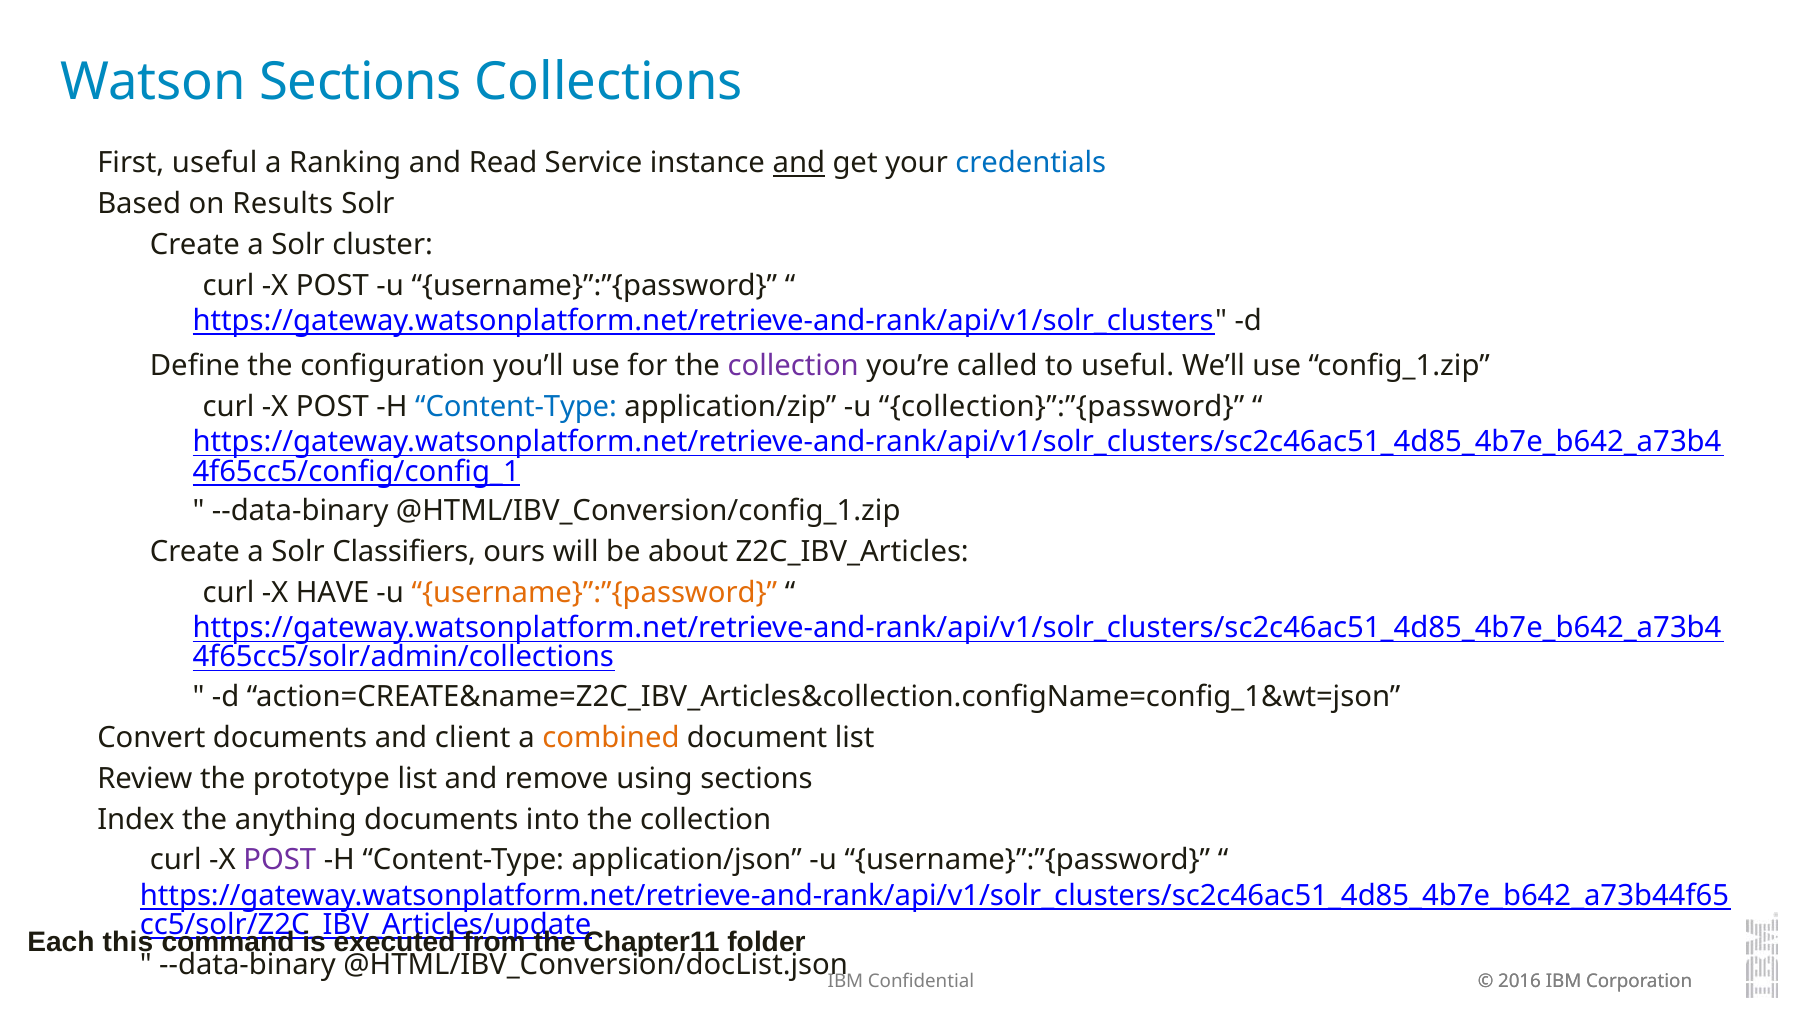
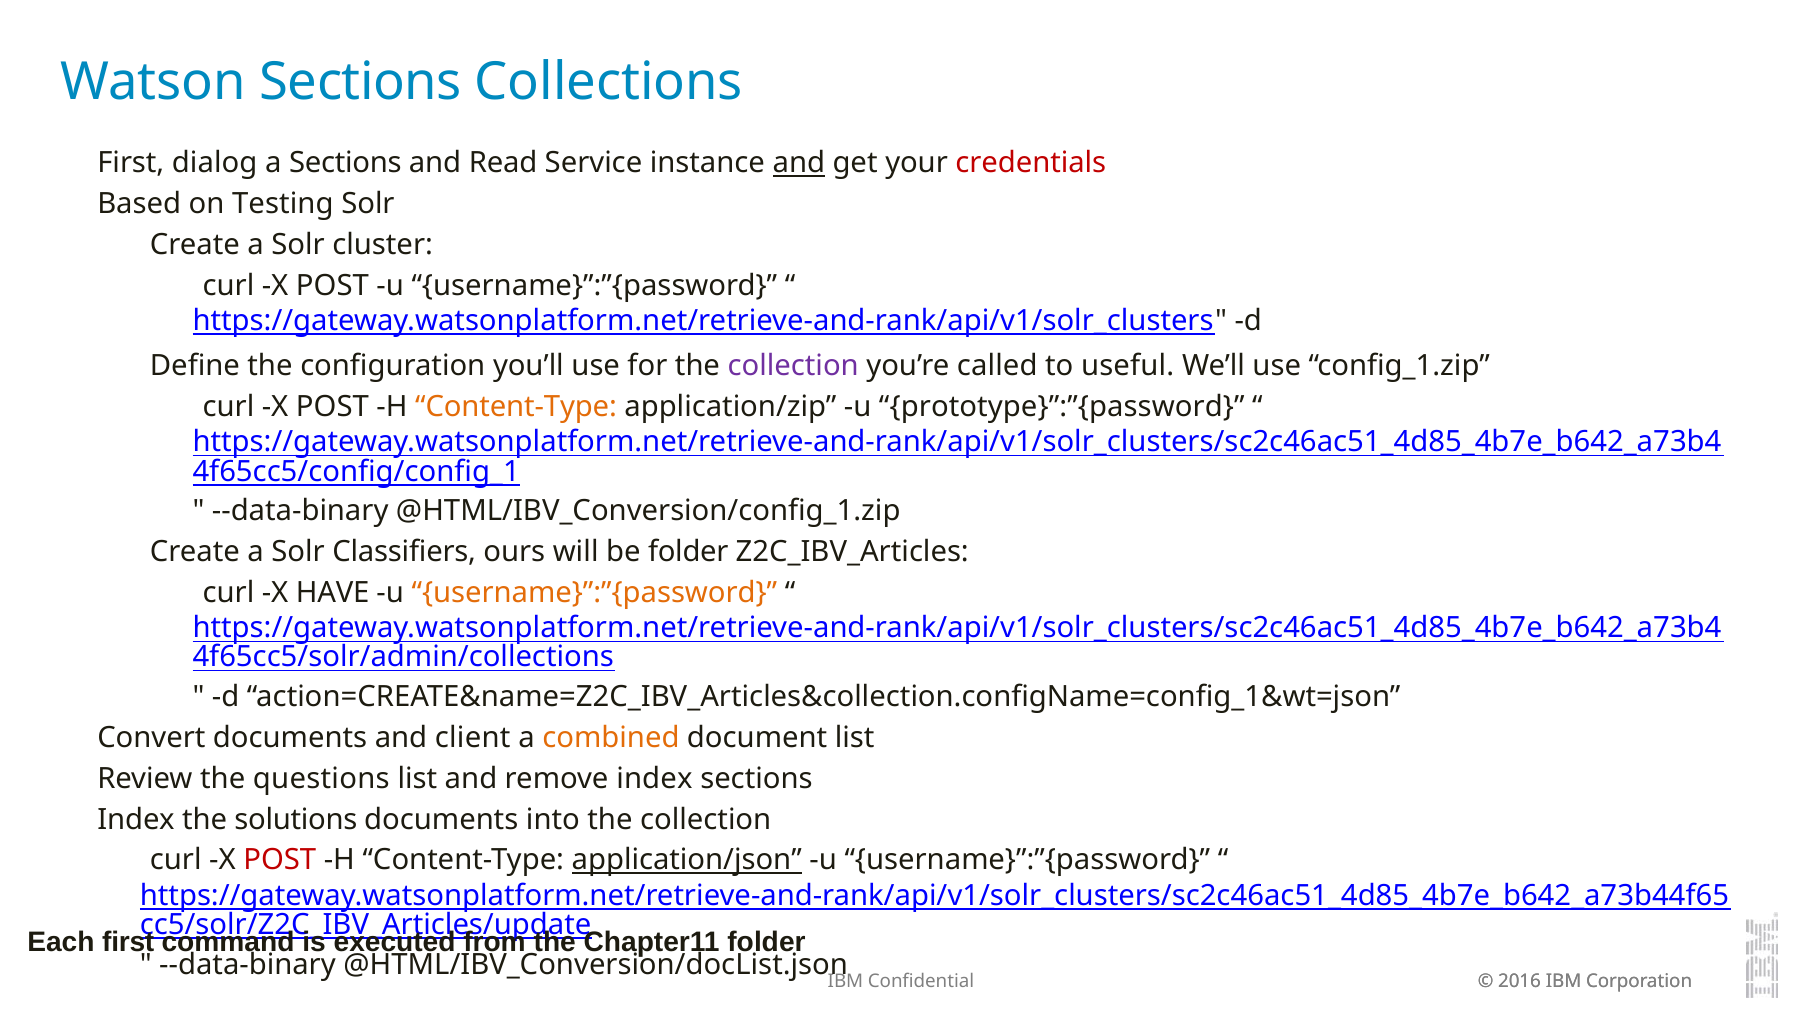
useful: useful -> dialog (215, 163)
a Ranking: Ranking -> Sections (345, 163)
credentials colour: blue -> red (1031, 163)
Results: Results -> Testing (283, 204)
Content-Type colour: blue -> orange (516, 407)
collection}”:”{password: collection}”:”{password -> prototype}”:”{password (1062, 407)
be about: about -> folder (688, 552)
prototype: prototype -> questions (321, 778)
using: using -> index (654, 778)
anything: anything -> solutions (296, 819)
POST colour: purple -> red (280, 860)
application/json underline: none -> present (687, 860)
this: this -> first (128, 942)
